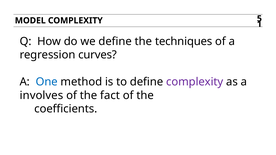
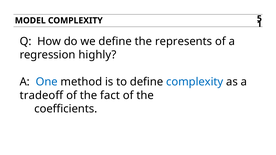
techniques: techniques -> represents (184, 41)
curves: curves -> highly (97, 55)
complexity colour: purple -> blue (195, 82)
involves: involves -> tradeoff (41, 95)
